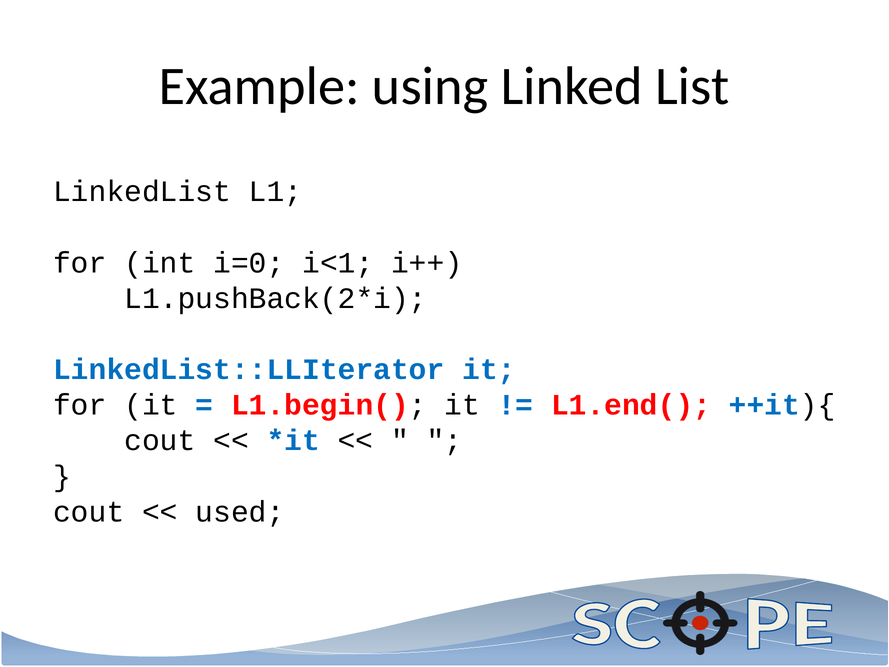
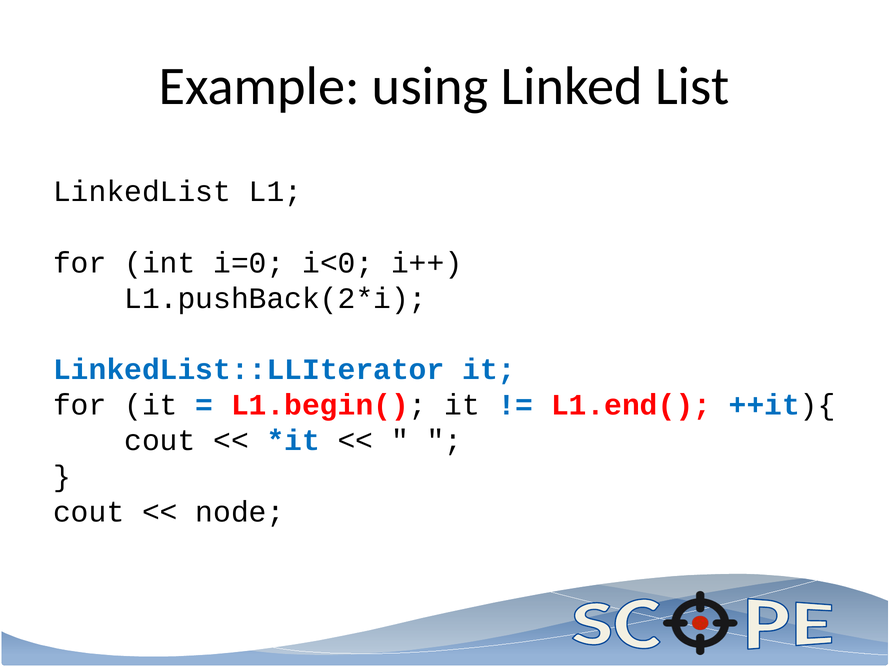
i<1: i<1 -> i<0 (338, 263)
used: used -> node (240, 512)
